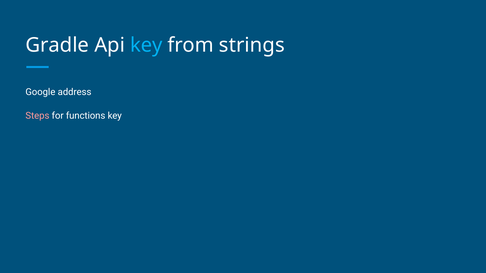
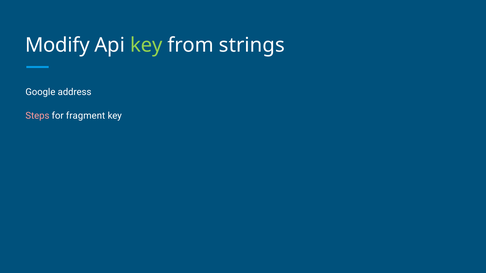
Gradle: Gradle -> Modify (57, 45)
key colour: light blue -> light green (146, 45)
functions: functions -> fragment (86, 116)
